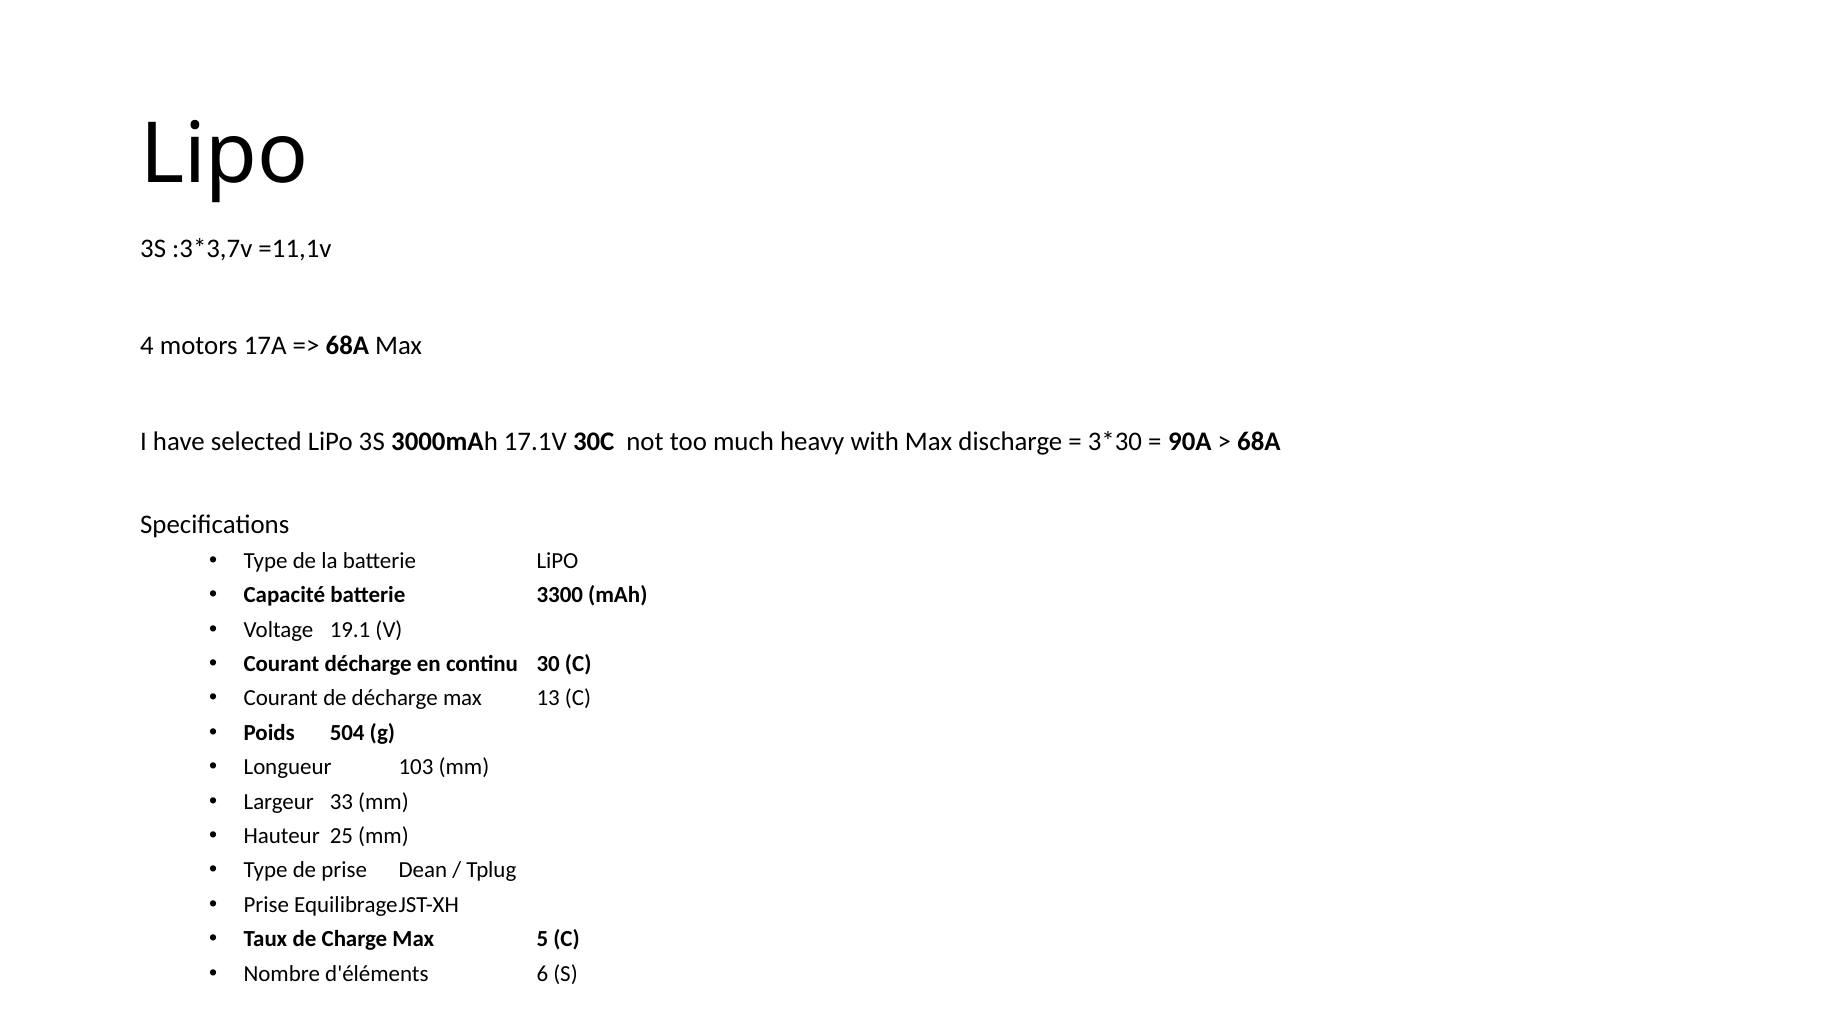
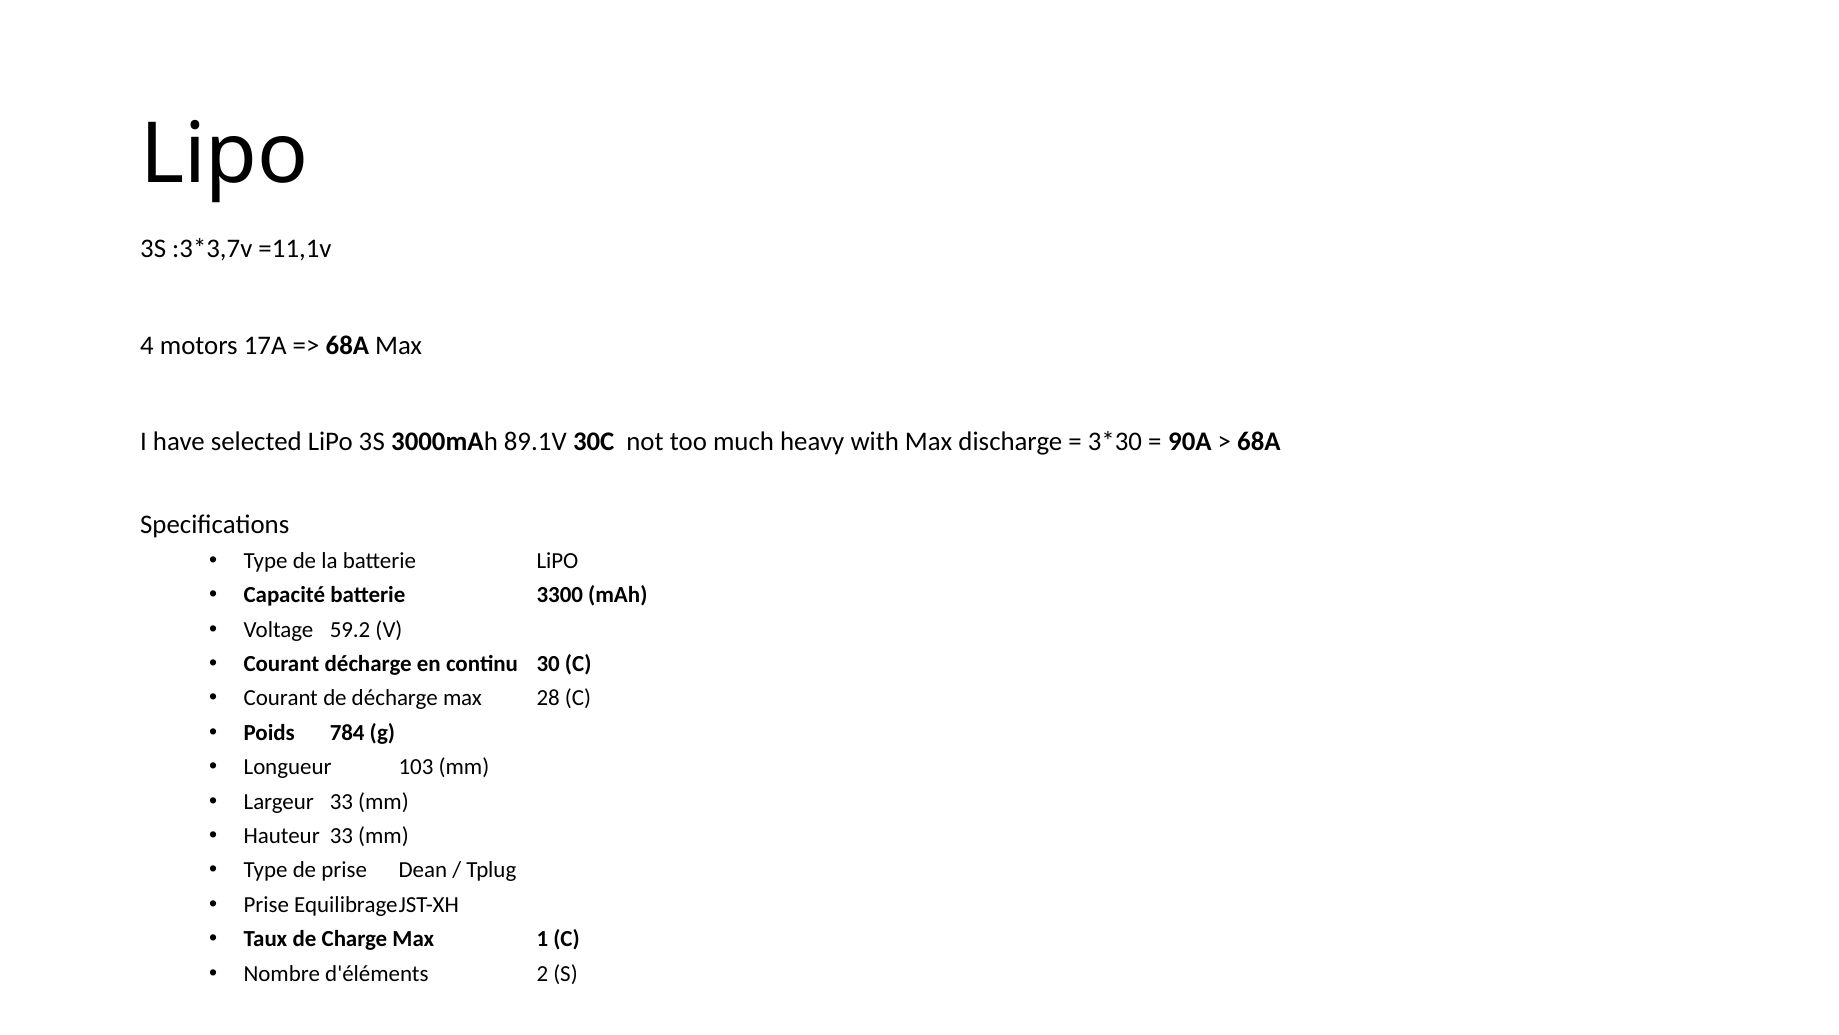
17.1V: 17.1V -> 89.1V (535, 441)
19.1: 19.1 -> 59.2 (350, 629)
13: 13 -> 28 (548, 698)
504: 504 -> 784 (347, 732)
Hauteur 25: 25 -> 33 (341, 835)
5: 5 -> 1 (542, 939)
6: 6 -> 2 (542, 973)
